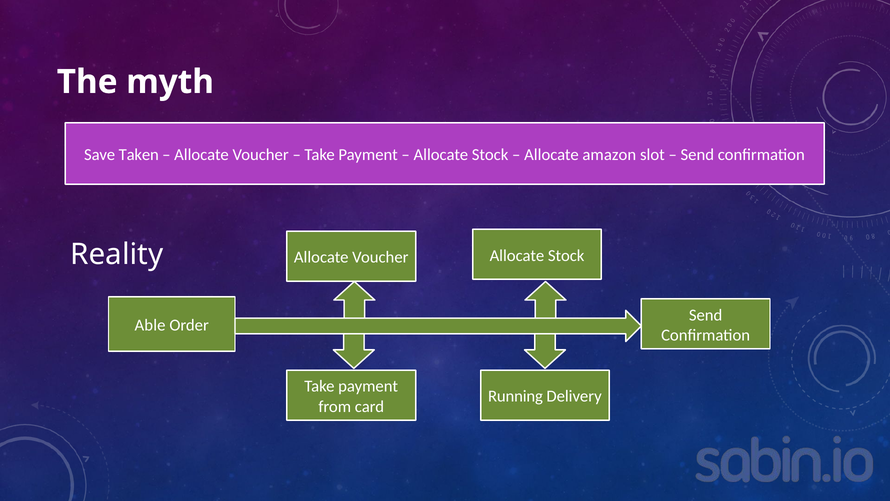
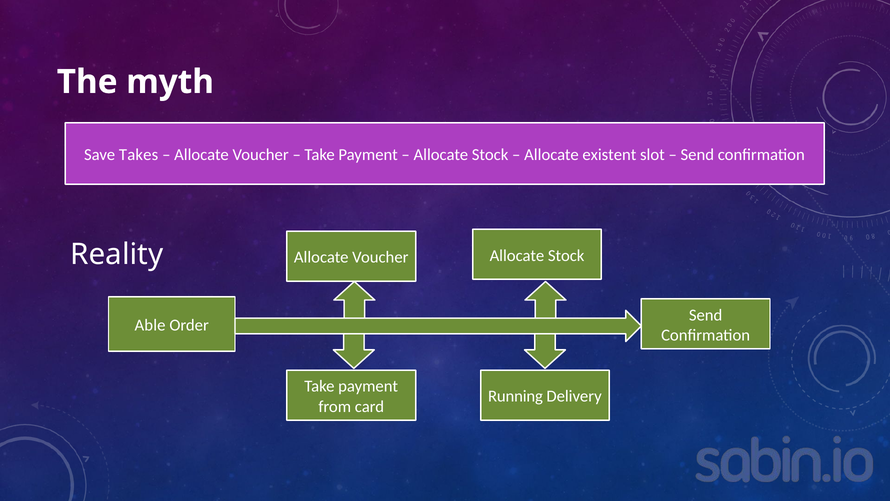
Taken: Taken -> Takes (139, 155)
amazon: amazon -> existent (609, 155)
